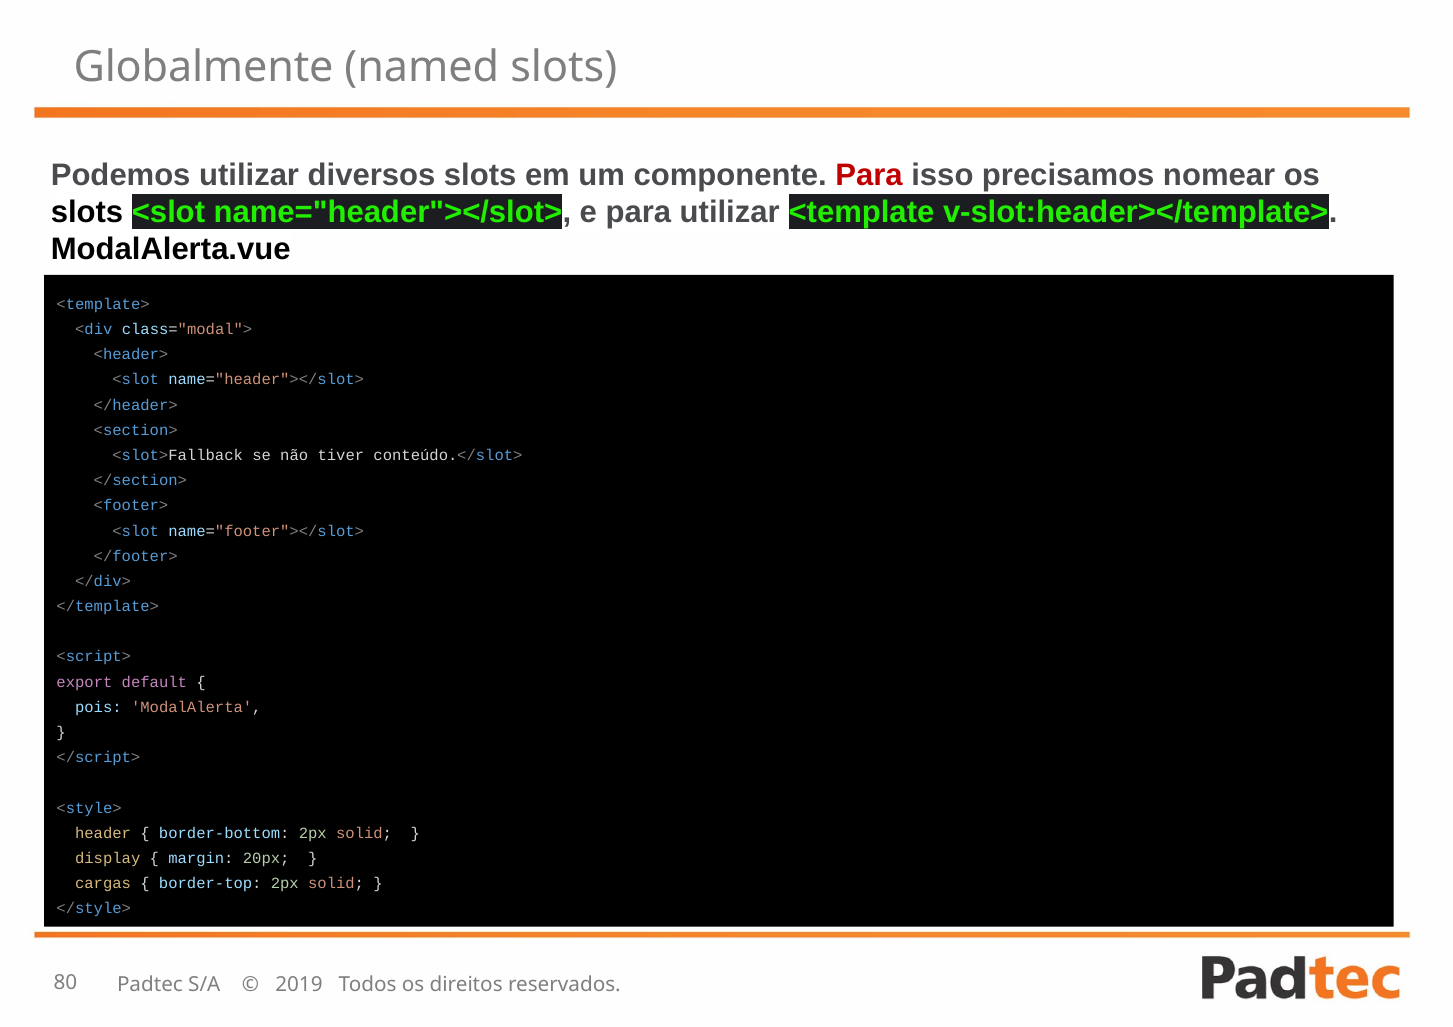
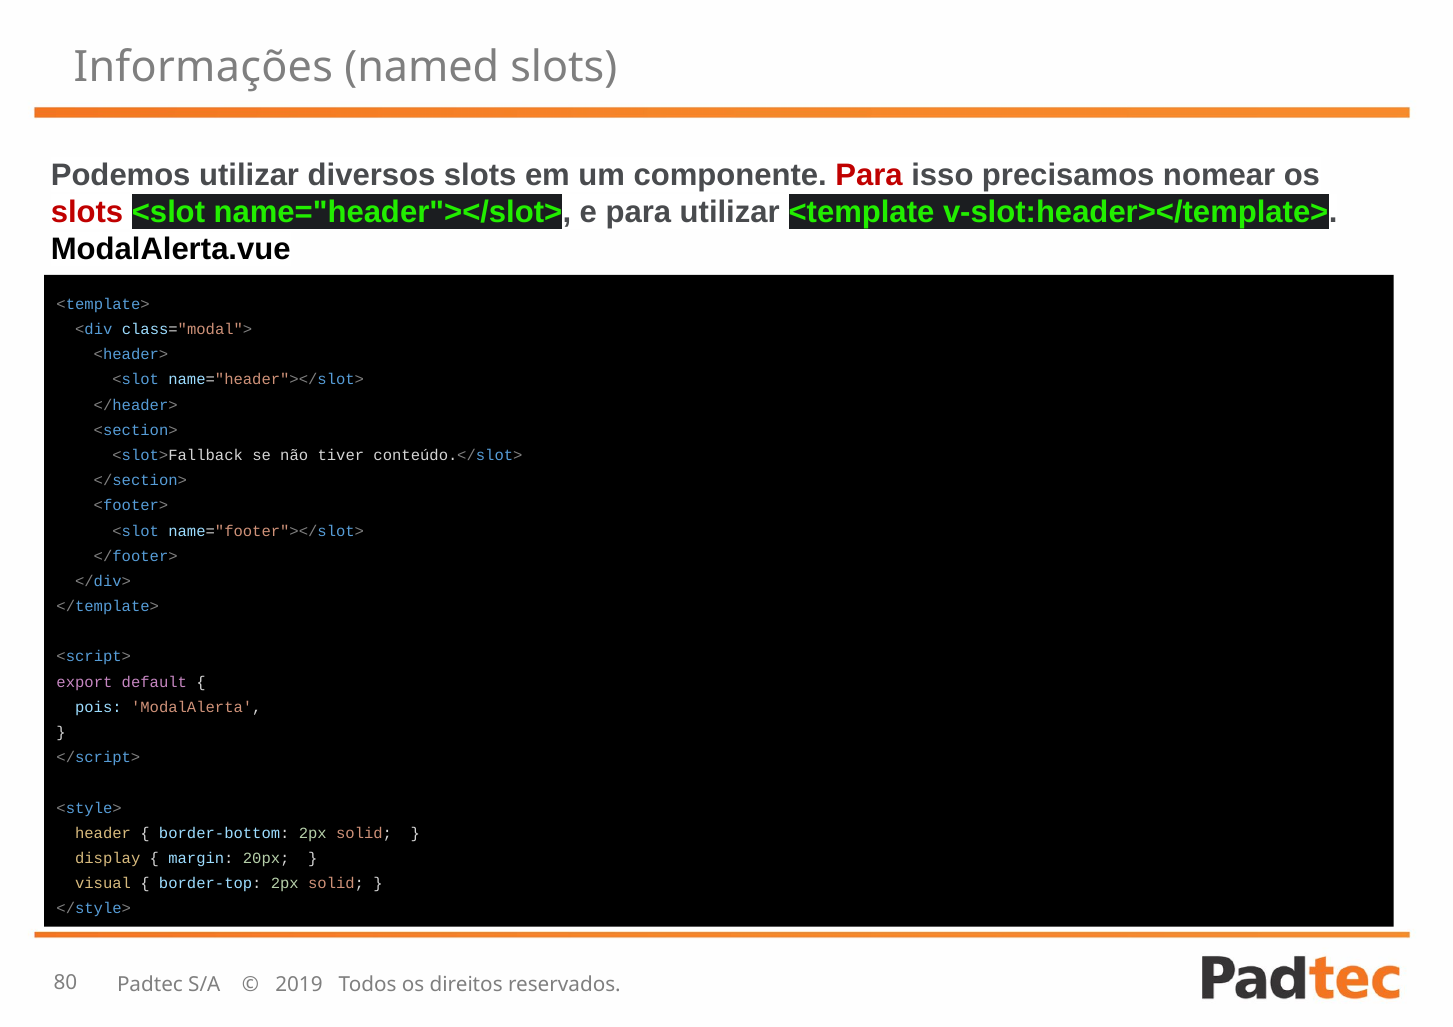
Globalmente: Globalmente -> Informações (203, 68)
slots colour: black -> red (87, 212)
cargas: cargas -> visual (103, 884)
